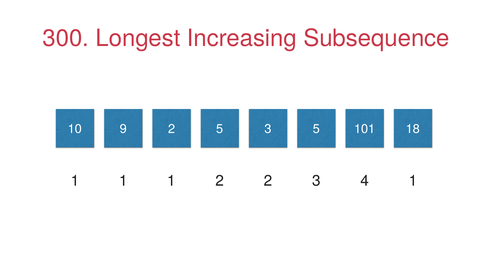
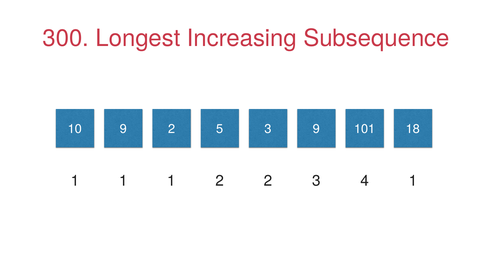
3 5: 5 -> 9 (316, 129)
